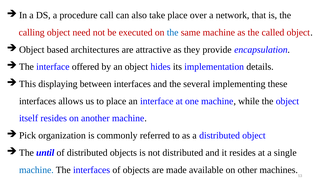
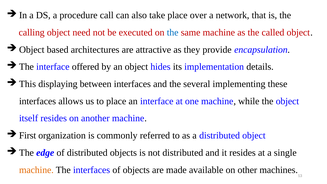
Pick: Pick -> First (28, 135)
until: until -> edge (45, 153)
machine colour: blue -> orange (36, 170)
